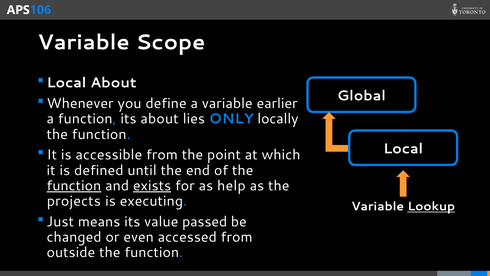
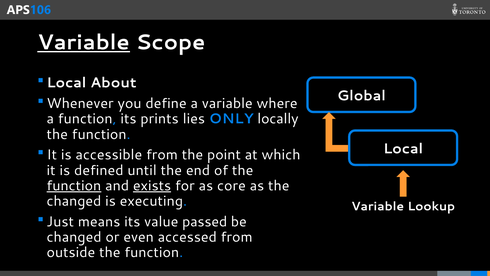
Variable underline: none -> present (84, 43)
earlier: earlier -> where (277, 103)
its about: about -> prints (160, 119)
help: help -> core (231, 185)
projects: projects -> changed (74, 201)
Lookup underline: present -> none (431, 206)
